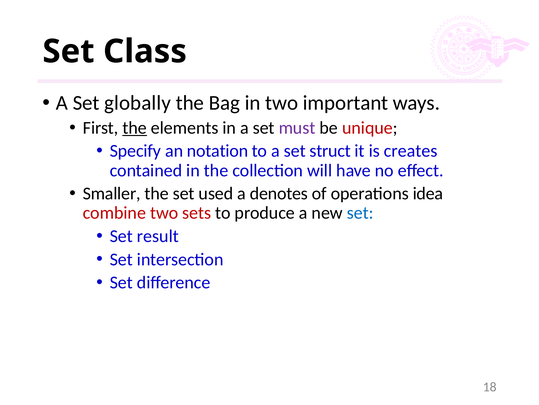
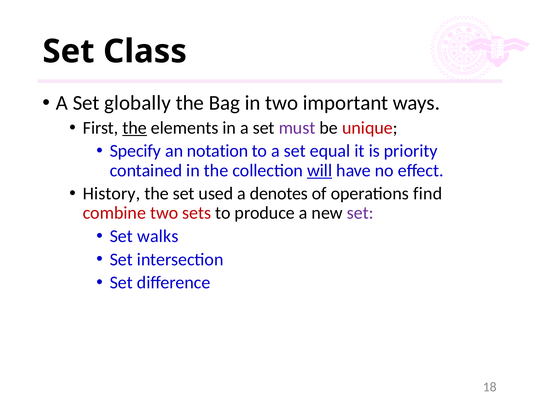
struct: struct -> equal (330, 151)
creates: creates -> priority (411, 151)
will underline: none -> present (320, 170)
Smaller: Smaller -> History (112, 193)
idea: idea -> find (428, 193)
set colour: blue -> purple (360, 213)
result: result -> walks (158, 236)
